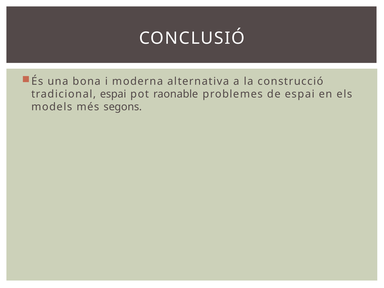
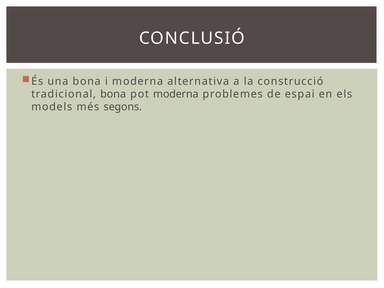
tradicional espai: espai -> bona (113, 94)
pot raonable: raonable -> moderna (176, 94)
